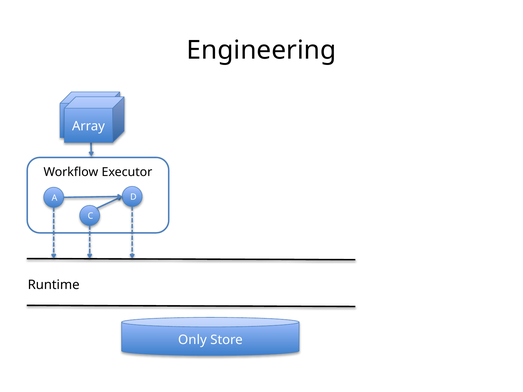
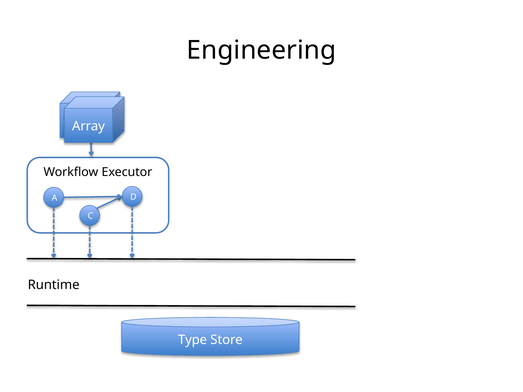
Only: Only -> Type (193, 340)
